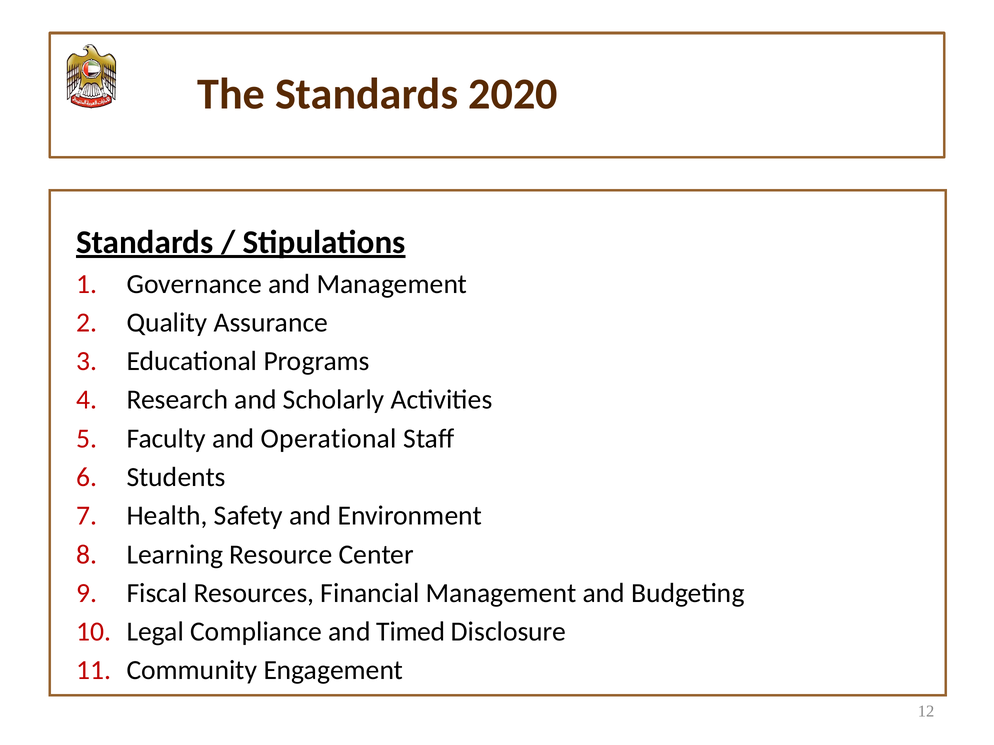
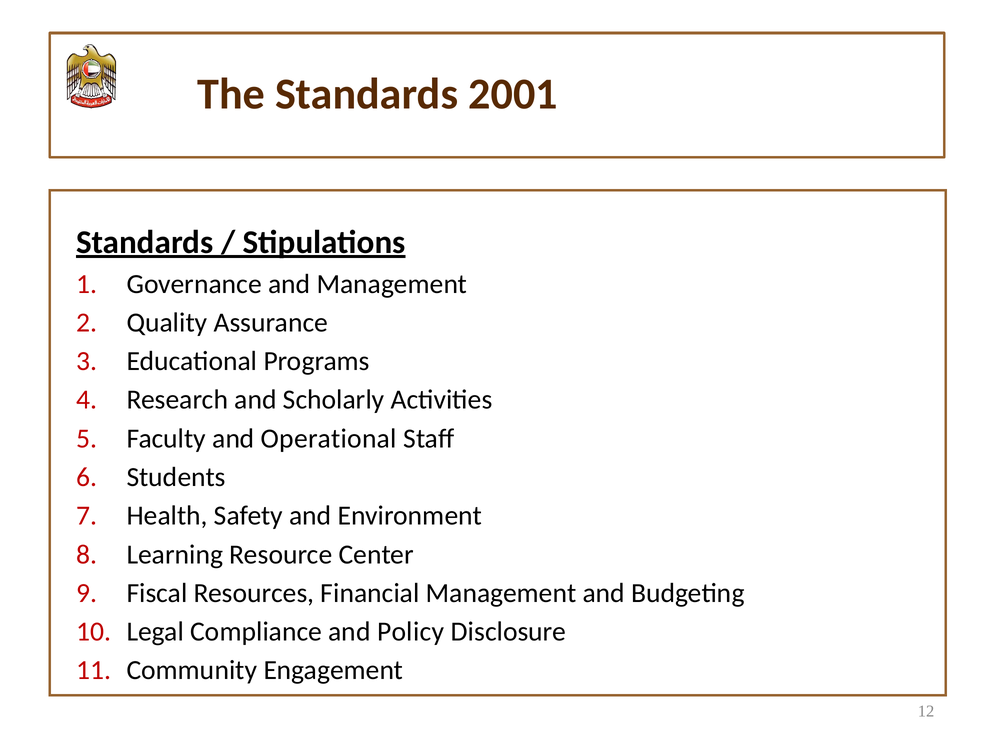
2020: 2020 -> 2001 (513, 94)
Timed: Timed -> Policy (411, 632)
